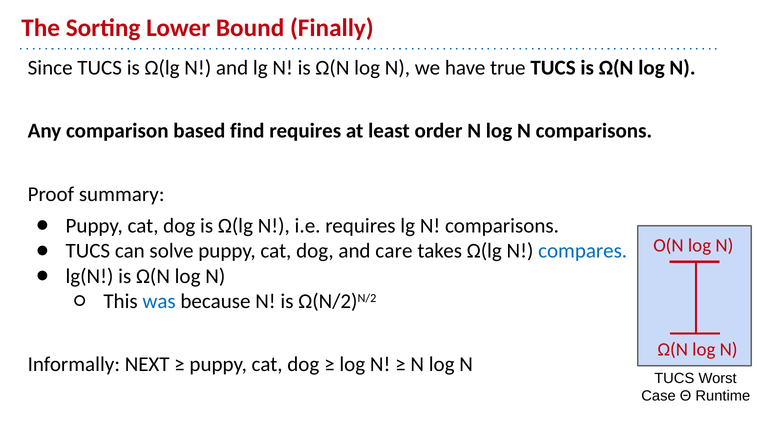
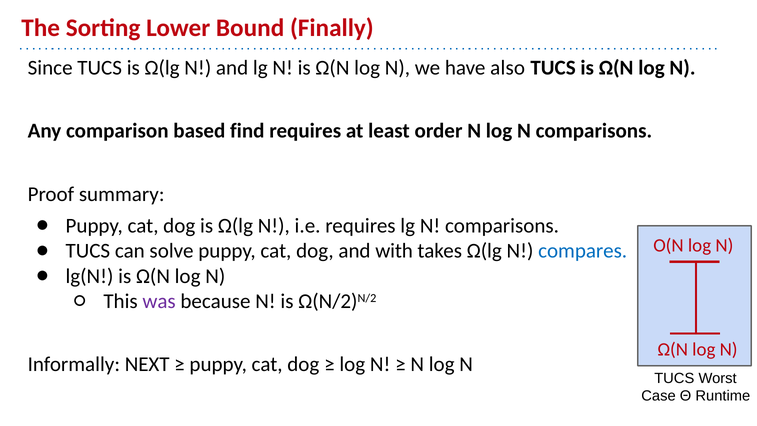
true: true -> also (508, 68)
care: care -> with (394, 251)
was colour: blue -> purple (159, 301)
